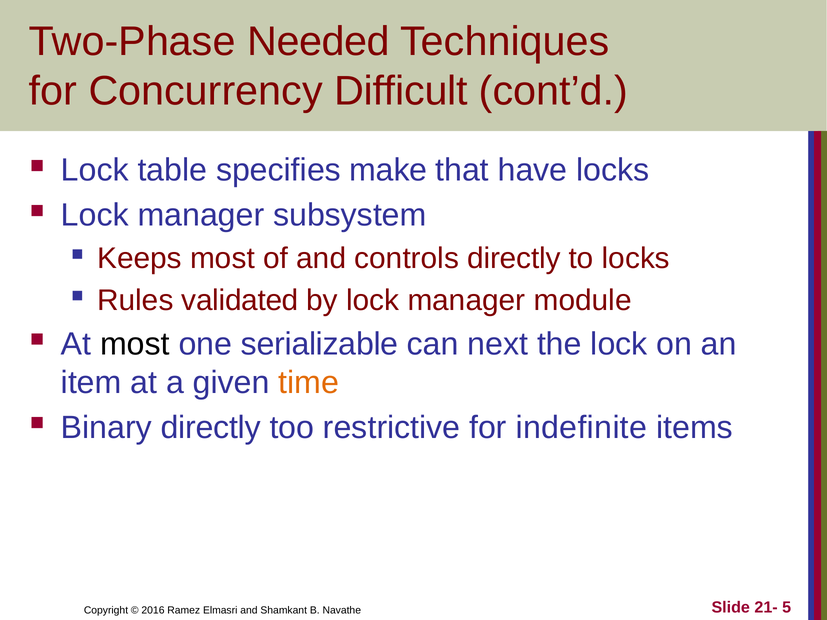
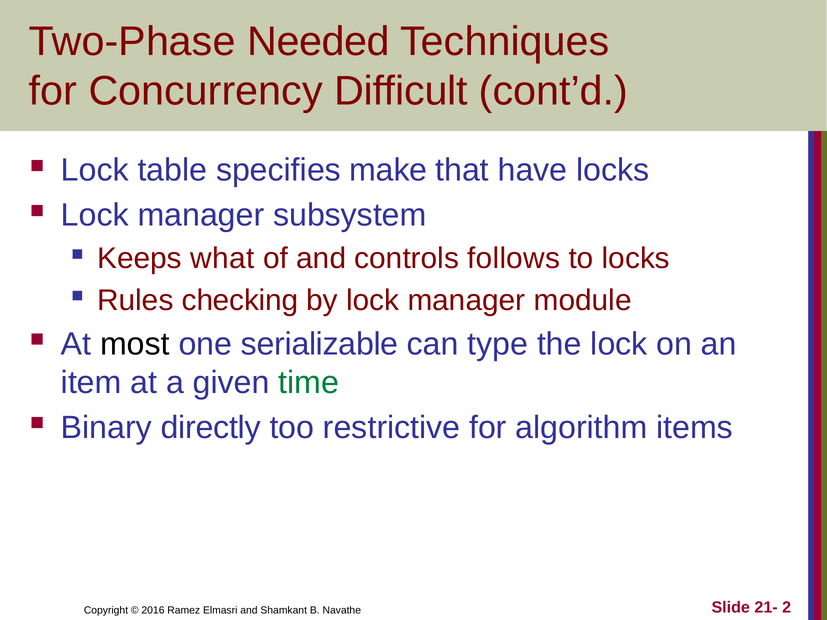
Keeps most: most -> what (222, 258)
controls directly: directly -> follows (514, 258)
validated: validated -> checking (240, 300)
next: next -> type (498, 344)
time colour: orange -> green (309, 383)
indefinite: indefinite -> algorithm (582, 428)
5: 5 -> 2 (787, 608)
